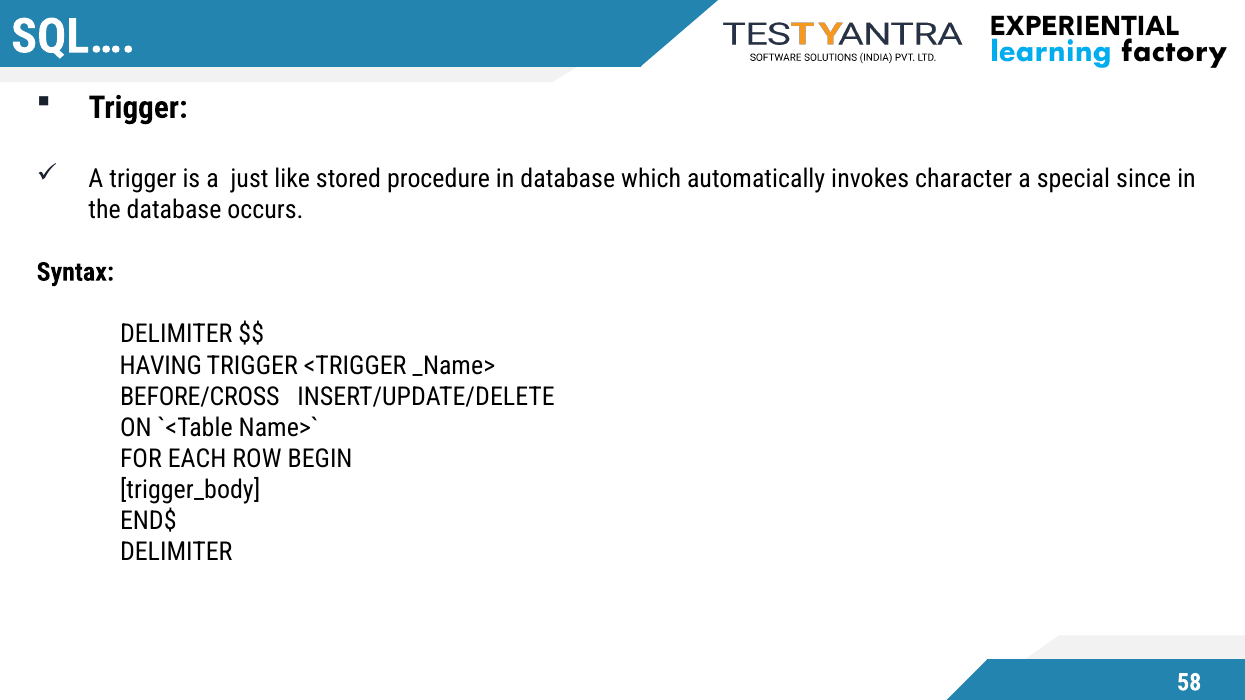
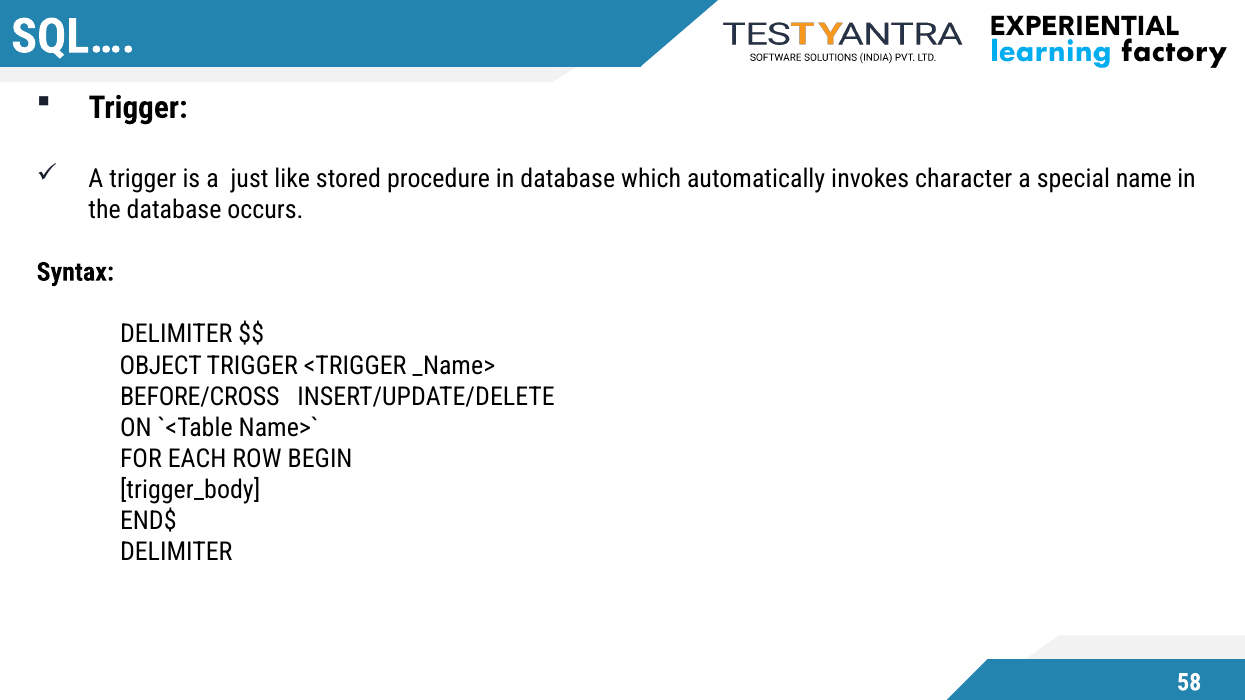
since: since -> name (1144, 179)
HAVING: HAVING -> OBJECT (161, 366)
